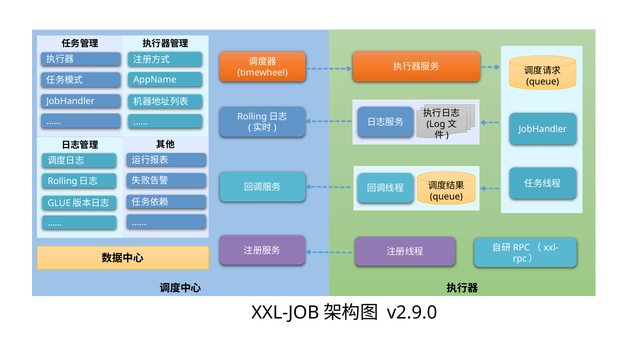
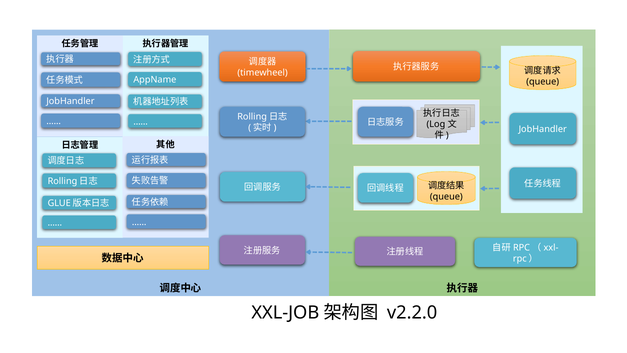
v2.9.0: v2.9.0 -> v2.2.0 (412, 312)
